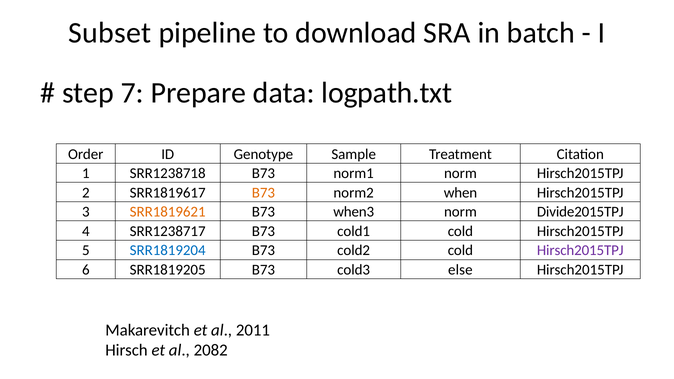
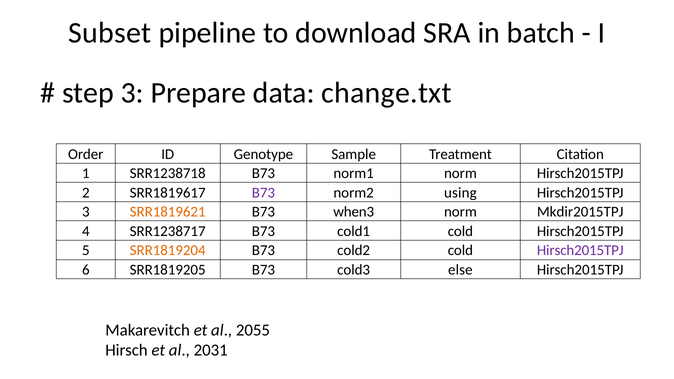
step 7: 7 -> 3 (132, 93)
logpath.txt: logpath.txt -> change.txt (387, 93)
B73 colour: orange -> purple (263, 193)
when: when -> using (460, 193)
Divide2015TPJ: Divide2015TPJ -> Mkdir2015TPJ (580, 212)
SRR1819204 colour: blue -> orange (168, 251)
2011: 2011 -> 2055 (253, 330)
2082: 2082 -> 2031 (211, 350)
